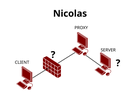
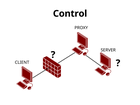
Nicolas: Nicolas -> Control (70, 14)
